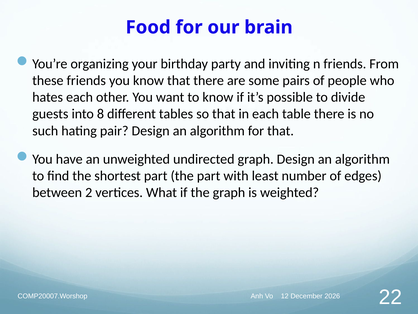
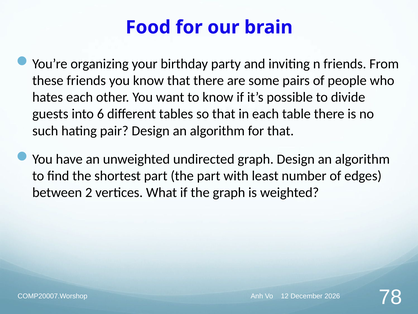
8: 8 -> 6 (100, 114)
22: 22 -> 78 (391, 297)
